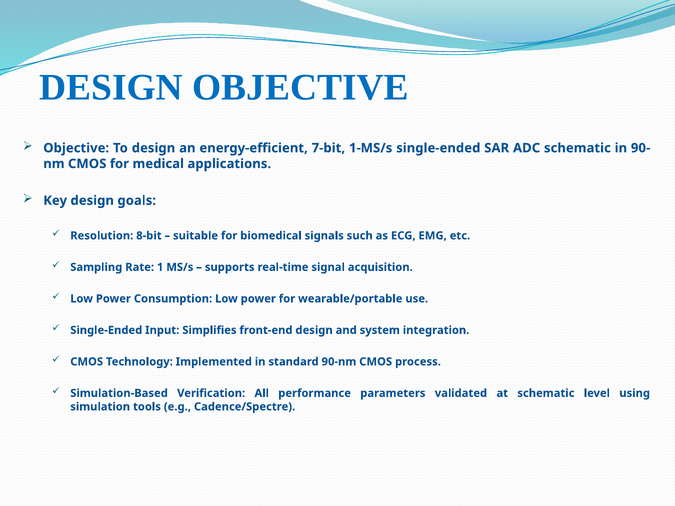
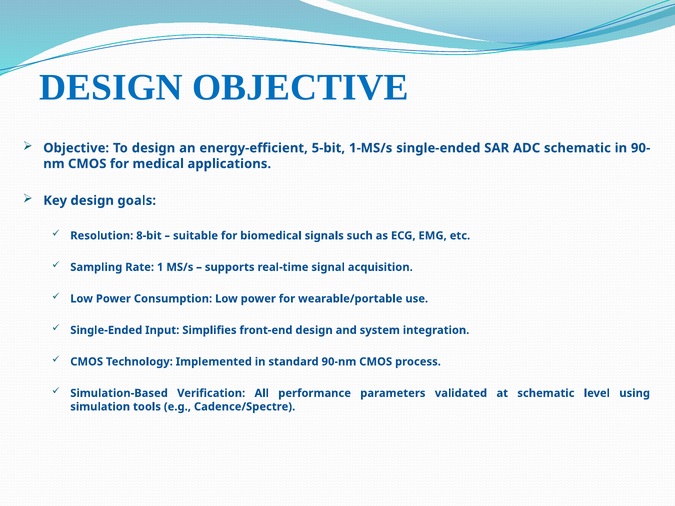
7-bit: 7-bit -> 5-bit (328, 148)
